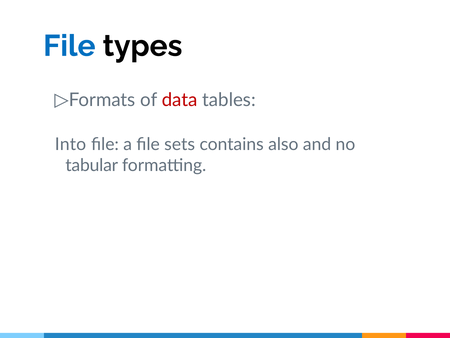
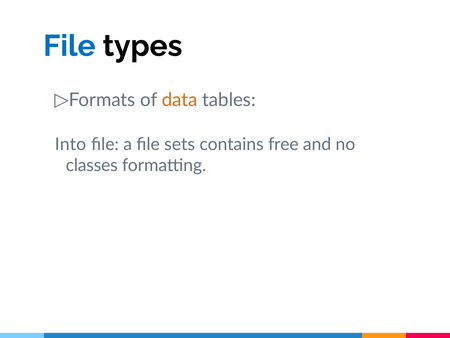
data colour: red -> orange (180, 100)
also: also -> free (283, 144)
tabular: tabular -> classes (92, 165)
